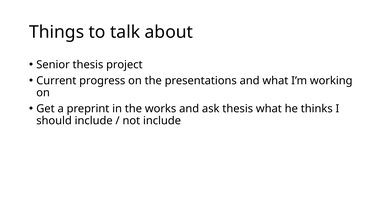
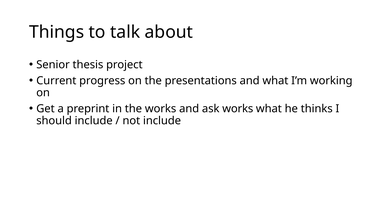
ask thesis: thesis -> works (238, 109)
